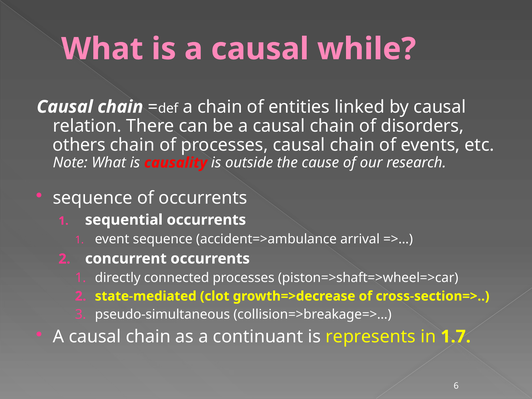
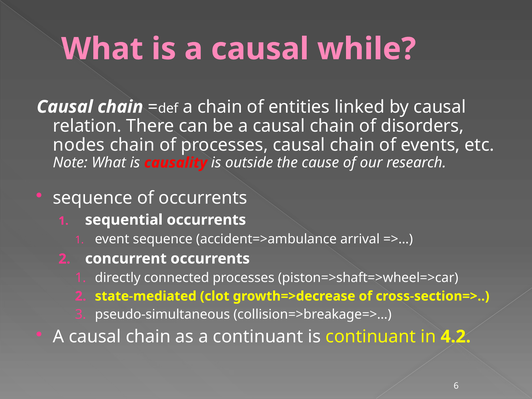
others: others -> nodes (79, 145)
is represents: represents -> continuant (371, 337)
1.7: 1.7 -> 4.2 (456, 337)
